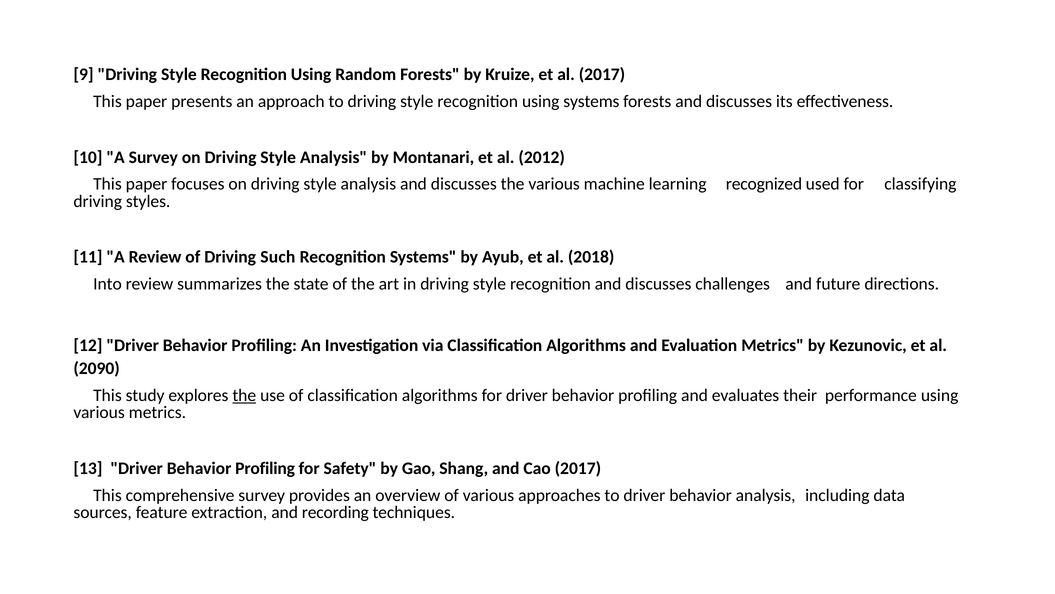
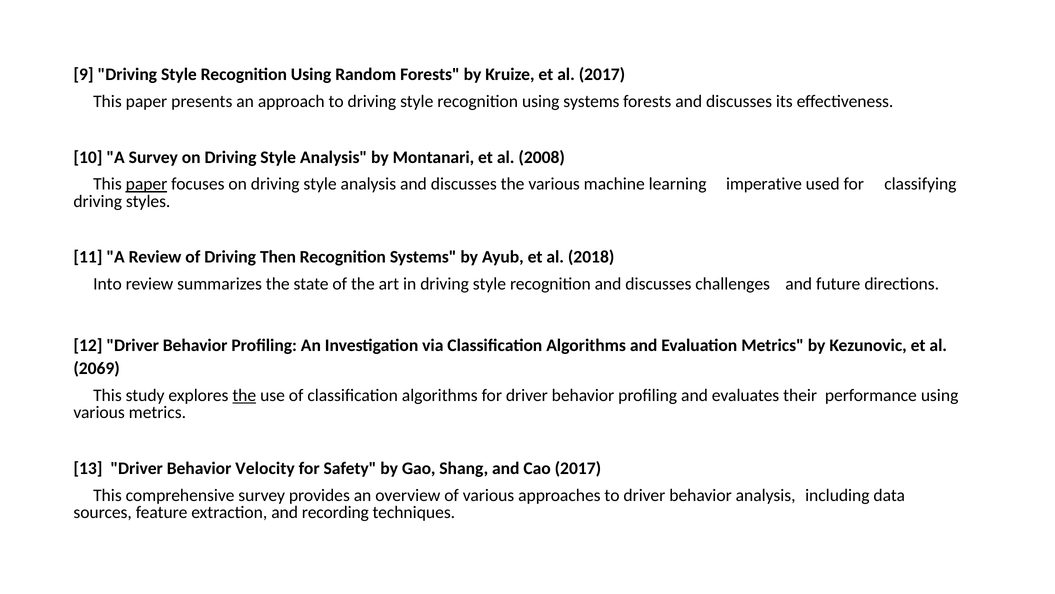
2012: 2012 -> 2008 (542, 157)
paper underline: none -> present (146, 184)
recognized: recognized -> imperative (764, 184)
Such: Such -> Then (278, 257)
2090: 2090 -> 2069 (97, 368)
13 Driver Behavior Profiling: Profiling -> Velocity (265, 468)
